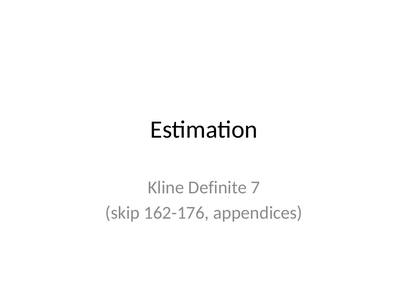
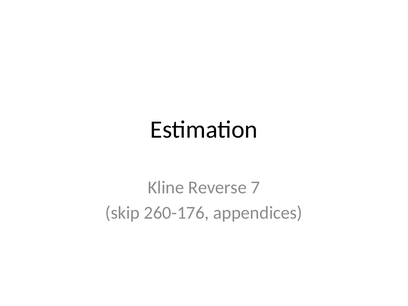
Definite: Definite -> Reverse (217, 188)
162-176: 162-176 -> 260-176 (176, 213)
